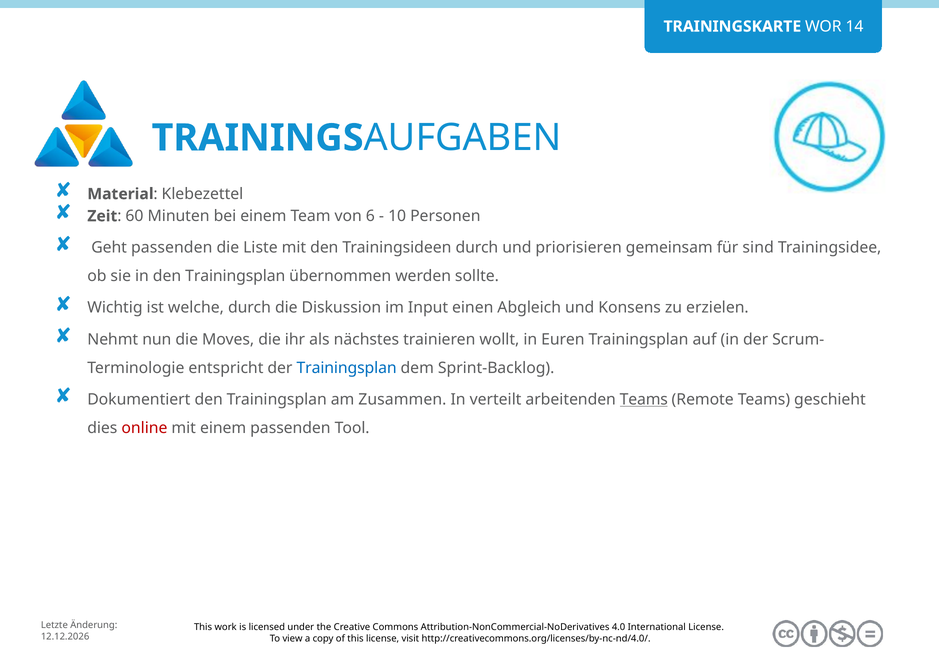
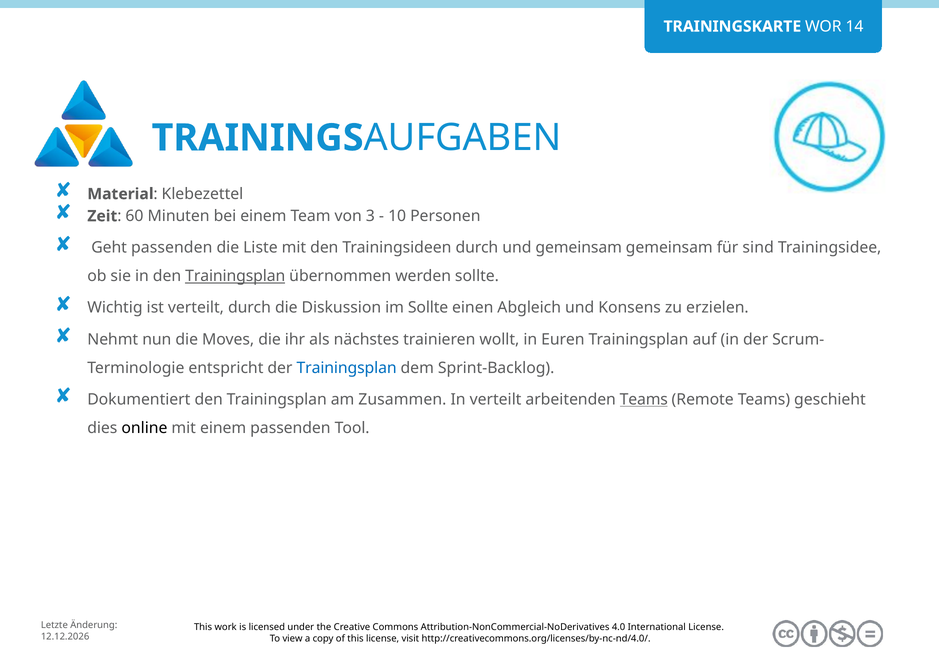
6: 6 -> 3 (370, 216)
und priorisieren: priorisieren -> gemeinsam (579, 248)
Trainingsplan underline: none -> present (235, 276)
ist welche: welche -> verteilt (196, 308)
im Input: Input -> Sollte (428, 308)
online colour: red -> black (144, 428)
